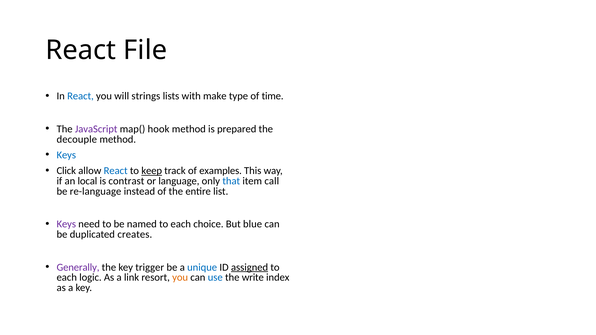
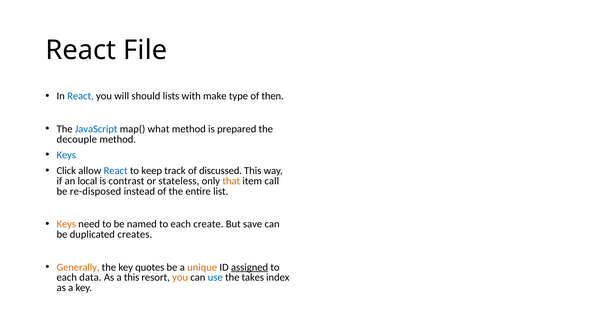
strings: strings -> should (146, 96)
time: time -> then (273, 96)
JavaScript colour: purple -> blue (96, 129)
hook: hook -> what (159, 129)
keep underline: present -> none (152, 171)
examples: examples -> discussed (221, 171)
language: language -> stateless (179, 181)
that colour: blue -> orange (231, 181)
re-language: re-language -> re-disposed (96, 191)
Keys colour: purple -> orange (66, 224)
choice: choice -> create (208, 224)
blue: blue -> save (253, 224)
Generally colour: purple -> orange (78, 267)
trigger: trigger -> quotes (150, 267)
unique colour: blue -> orange (202, 267)
logic: logic -> data (90, 278)
a link: link -> this (132, 278)
write: write -> takes (253, 278)
